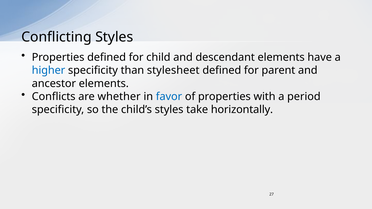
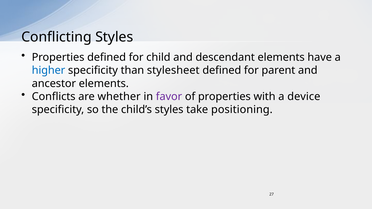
favor colour: blue -> purple (169, 97)
period: period -> device (304, 97)
horizontally: horizontally -> positioning (242, 110)
